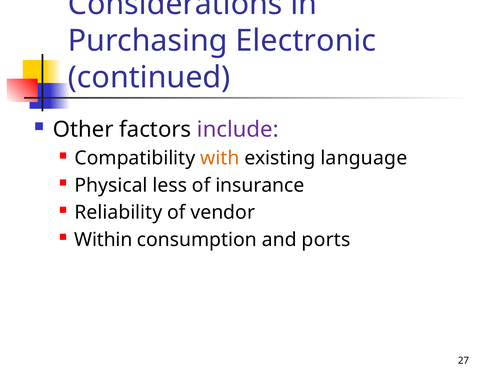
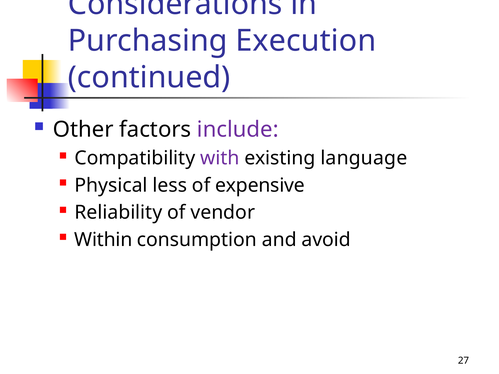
Electronic: Electronic -> Execution (306, 41)
with colour: orange -> purple (220, 158)
insurance: insurance -> expensive (260, 185)
ports: ports -> avoid (326, 240)
